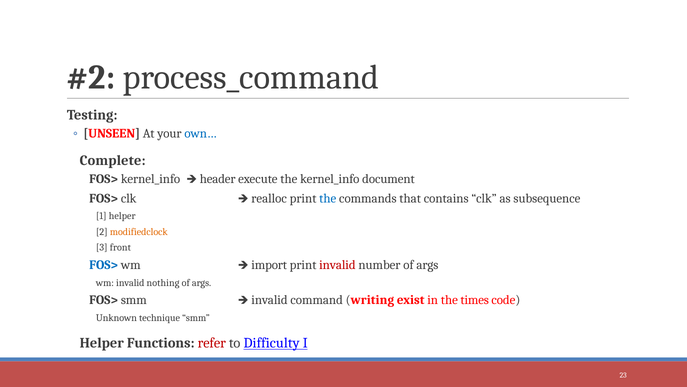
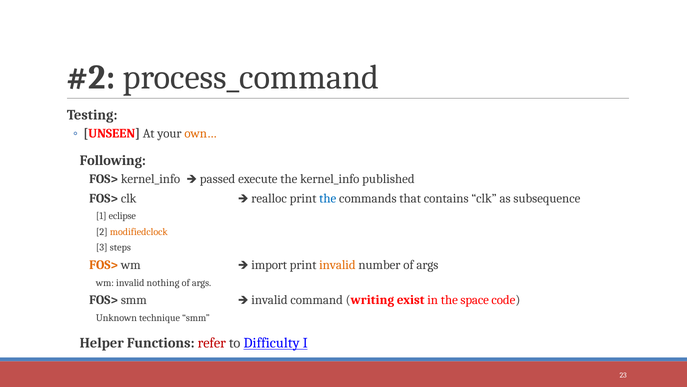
own… colour: blue -> orange (201, 133)
Complete: Complete -> Following (113, 160)
header: header -> passed (218, 179)
document: document -> published (388, 179)
helper: helper -> eclipse (122, 216)
front: front -> steps (120, 247)
FOS> colour: blue -> orange (104, 265)
invalid colour: red -> orange (337, 265)
times: times -> space (475, 300)
